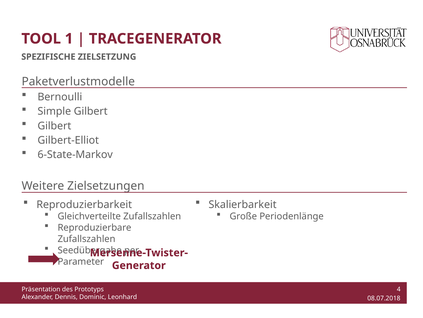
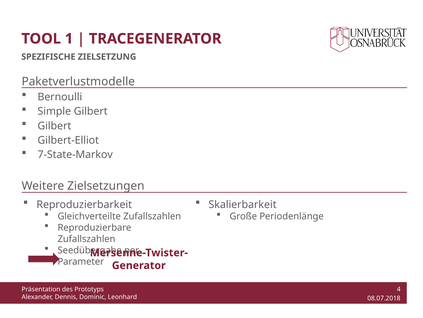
6-State-Markov: 6-State-Markov -> 7-State-Markov (75, 154)
